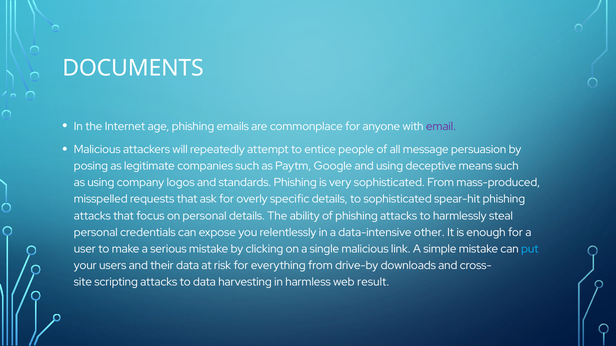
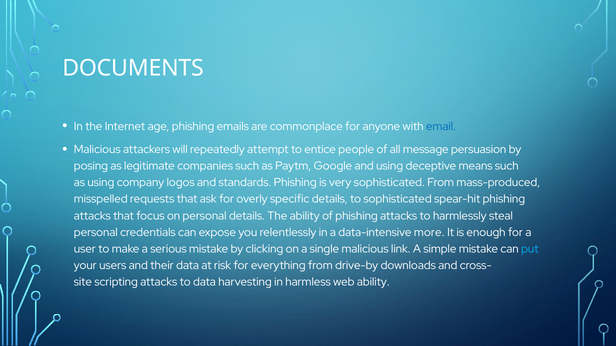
email colour: purple -> blue (441, 126)
other: other -> more (429, 233)
web result: result -> ability (373, 283)
